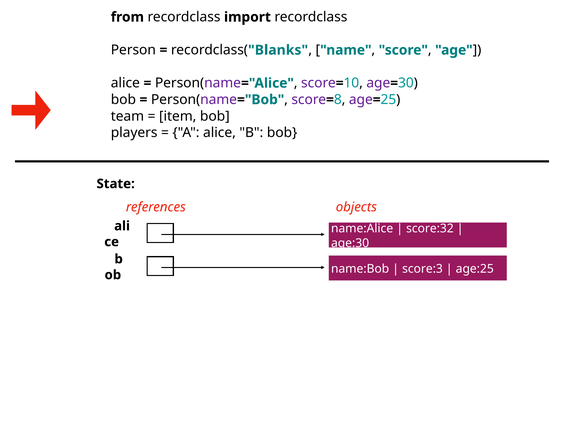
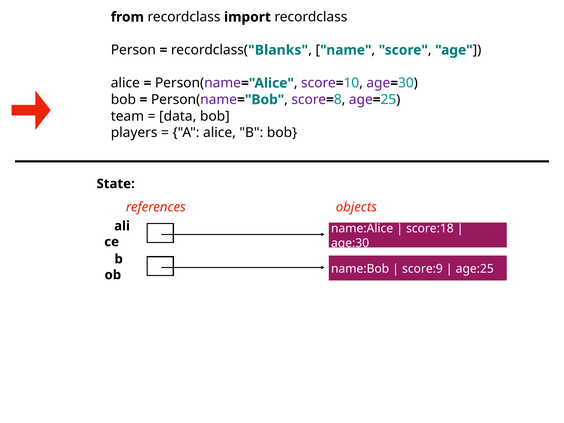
item: item -> data (178, 116)
score:32: score:32 -> score:18 (430, 229)
score:3: score:3 -> score:9 (422, 269)
